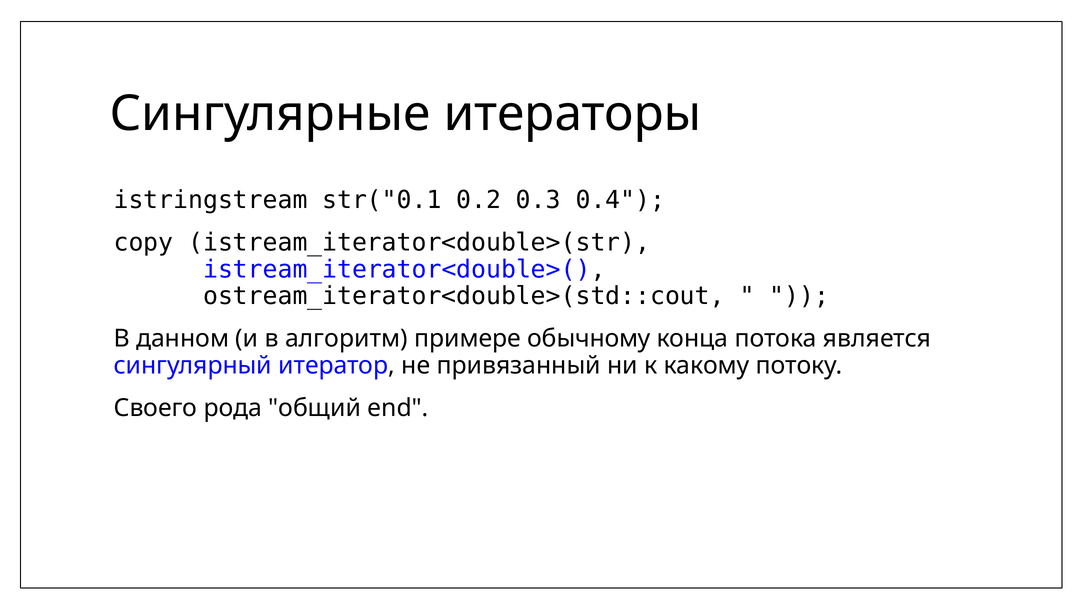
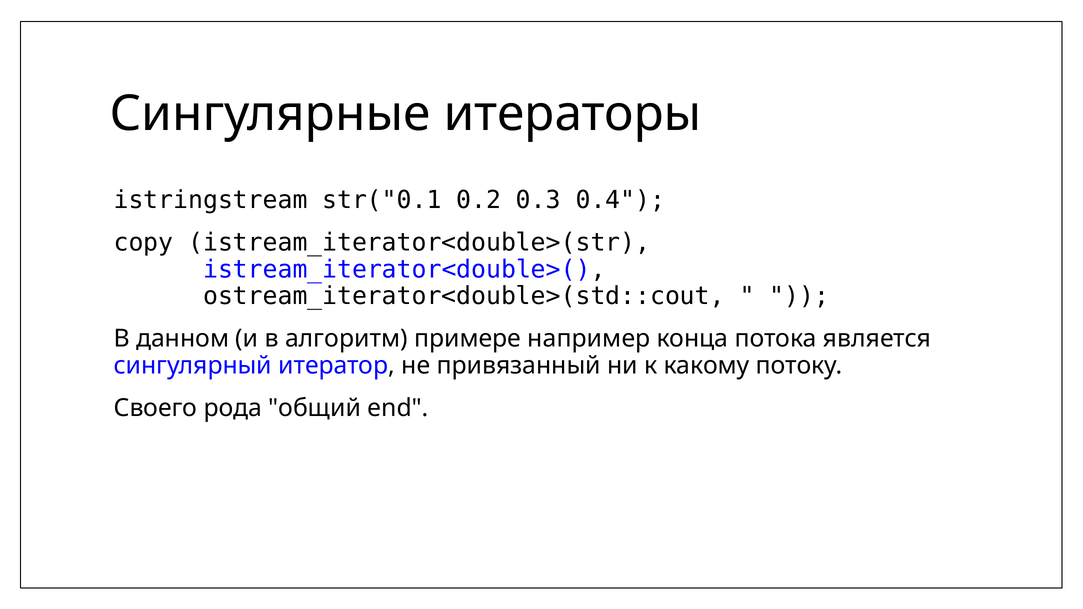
обычному: обычному -> например (589, 339)
